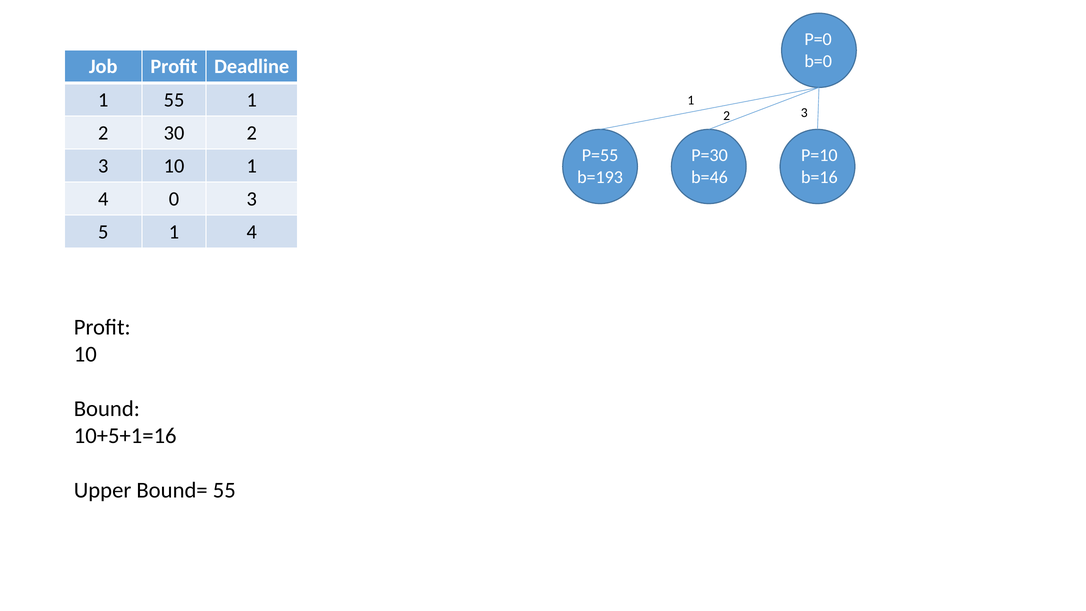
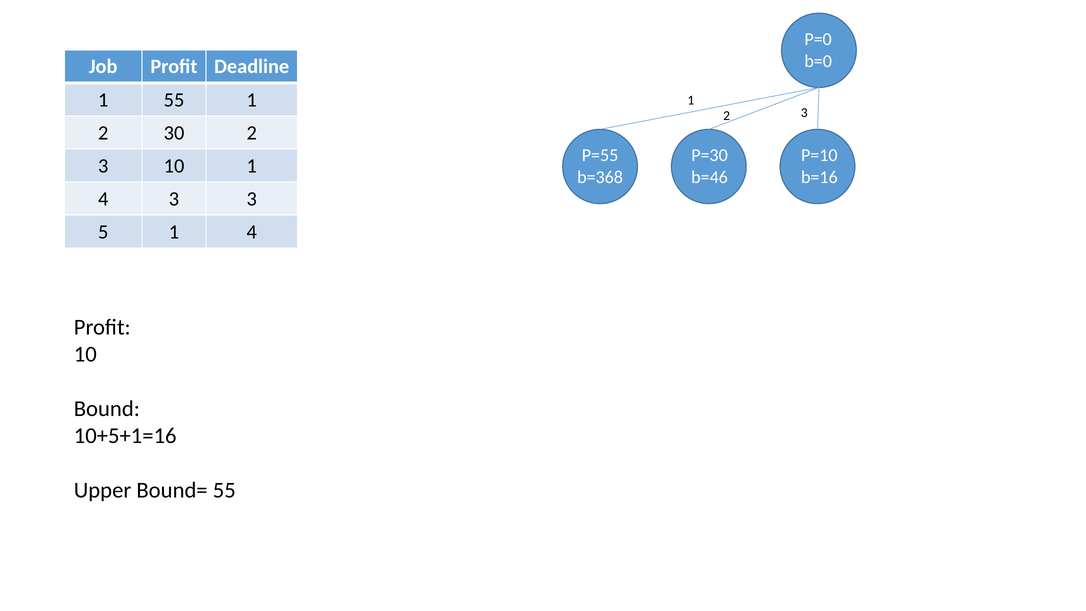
b=193: b=193 -> b=368 (600, 177)
4 0: 0 -> 3 (174, 199)
